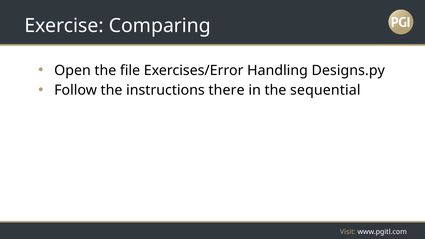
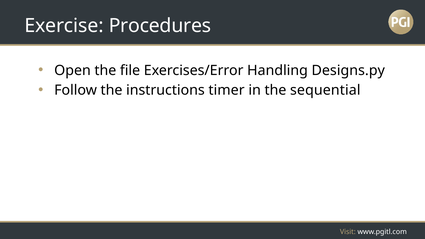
Comparing: Comparing -> Procedures (160, 26)
there: there -> timer (227, 90)
